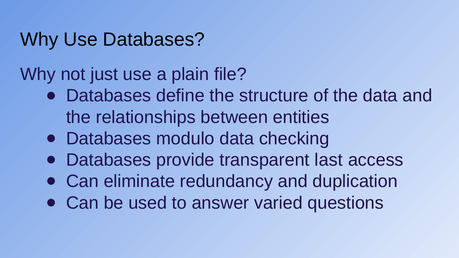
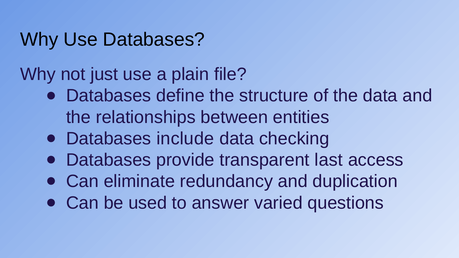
modulo: modulo -> include (185, 139)
